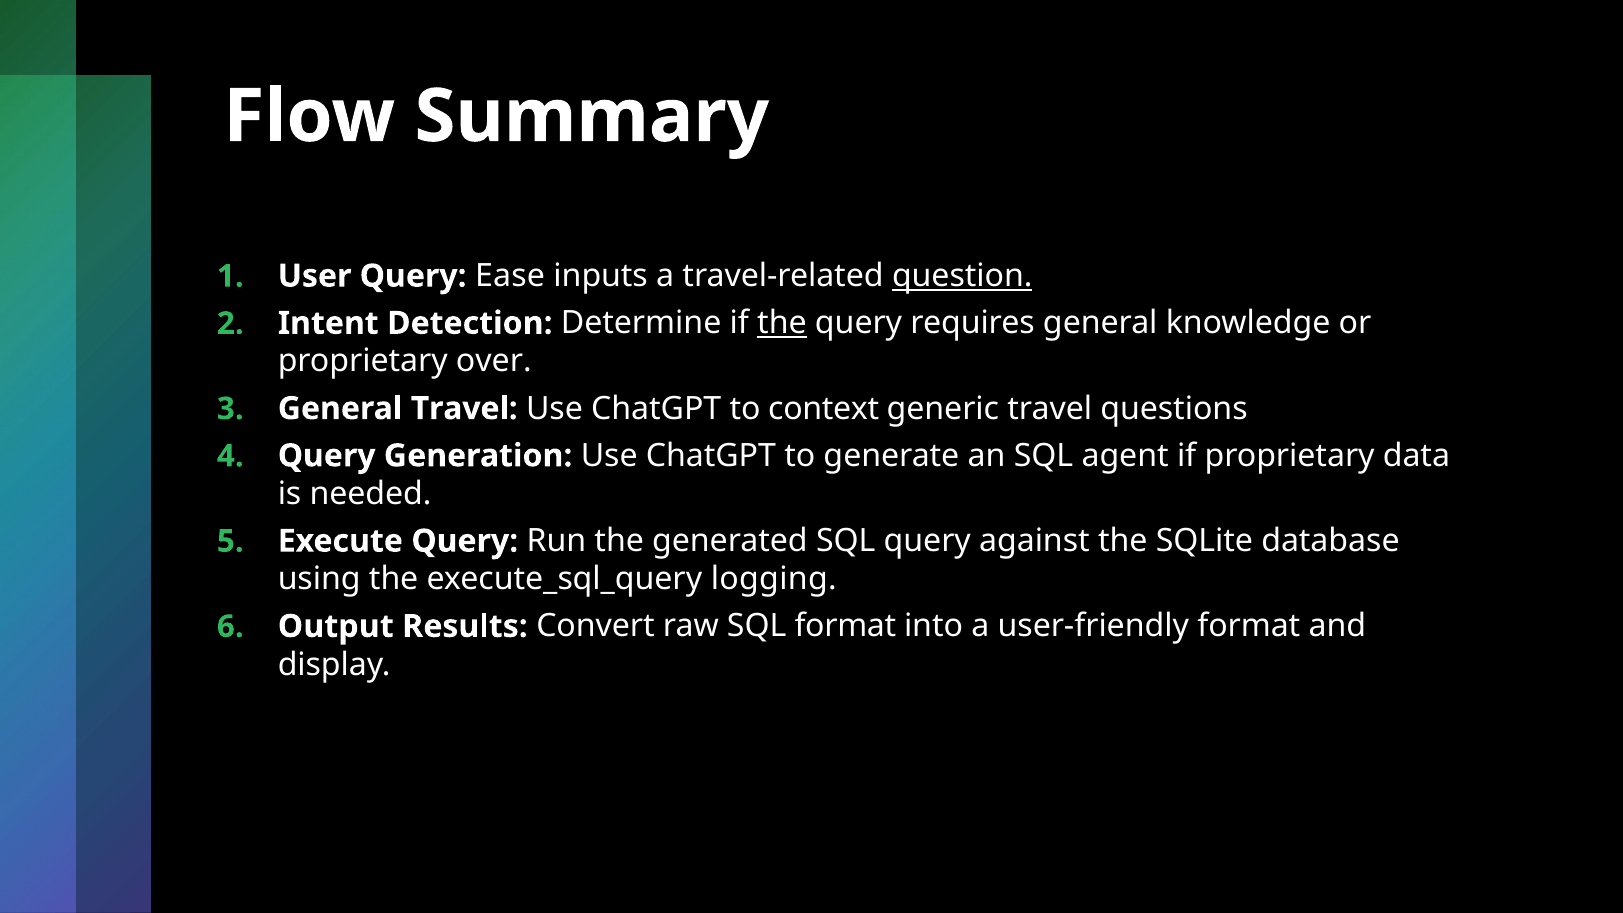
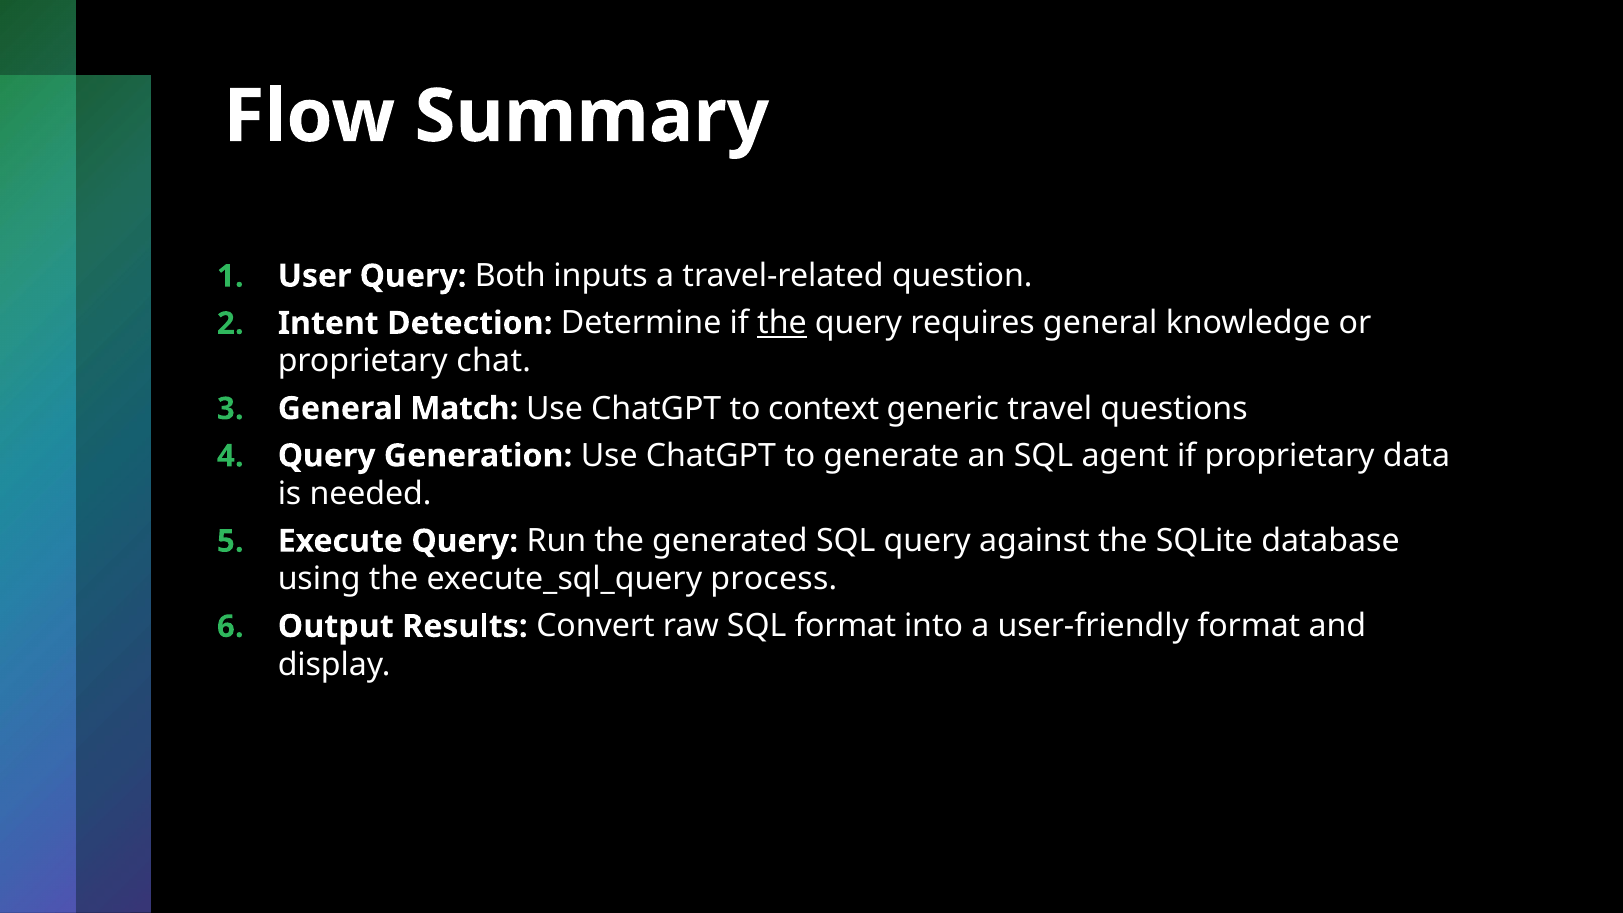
Ease: Ease -> Both (510, 276)
question underline: present -> none (962, 276)
over: over -> chat (494, 361)
General Travel: Travel -> Match (464, 409)
logging: logging -> process (774, 579)
